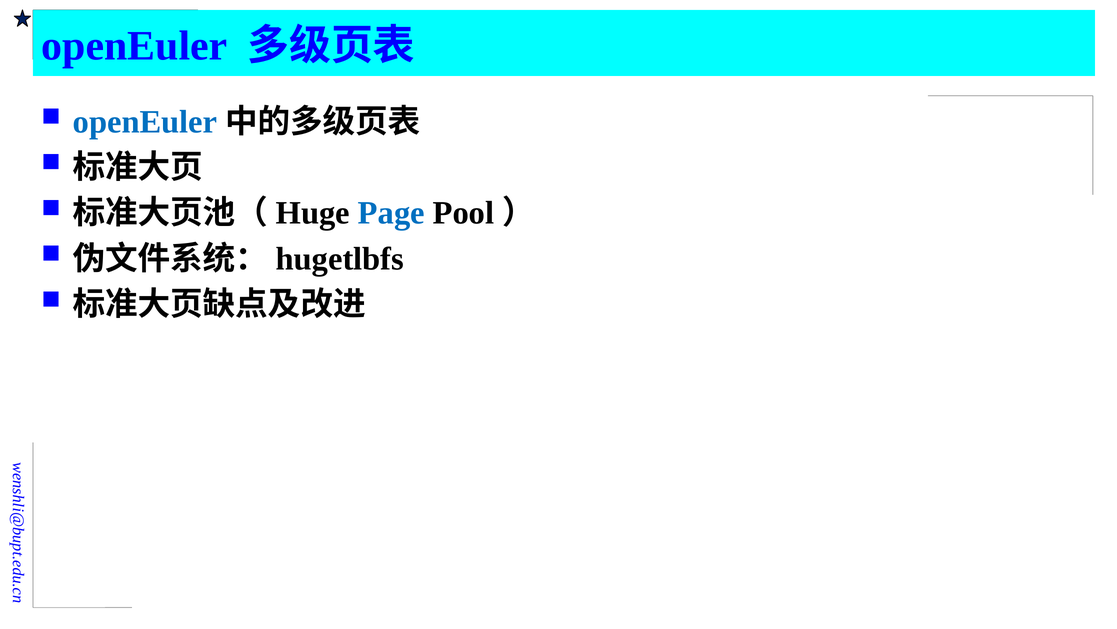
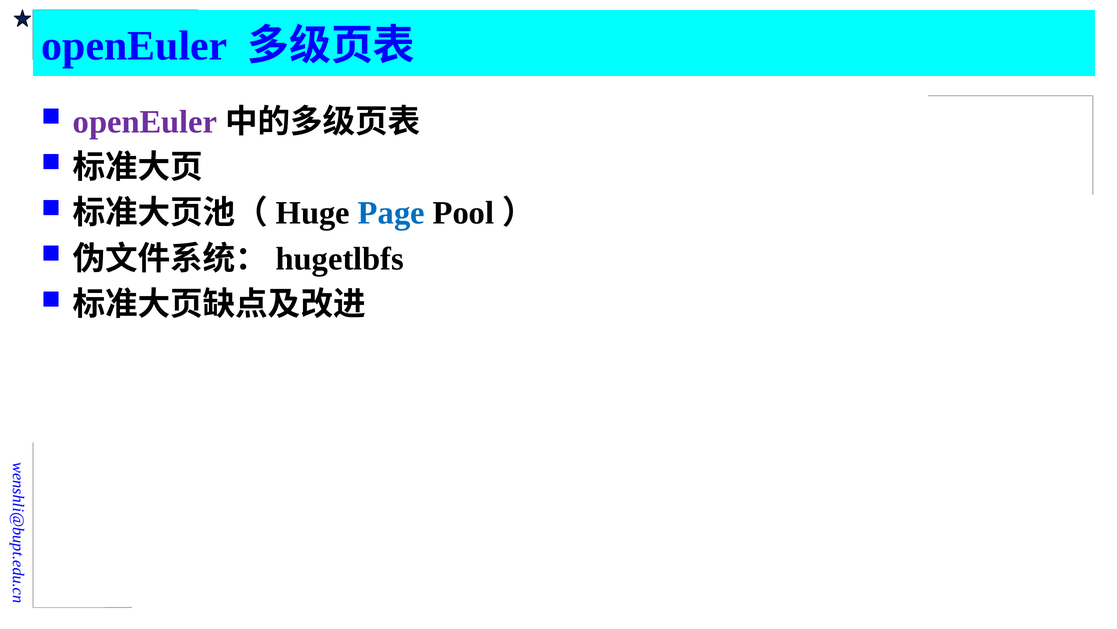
openEuler colour: blue -> purple (145, 122)
